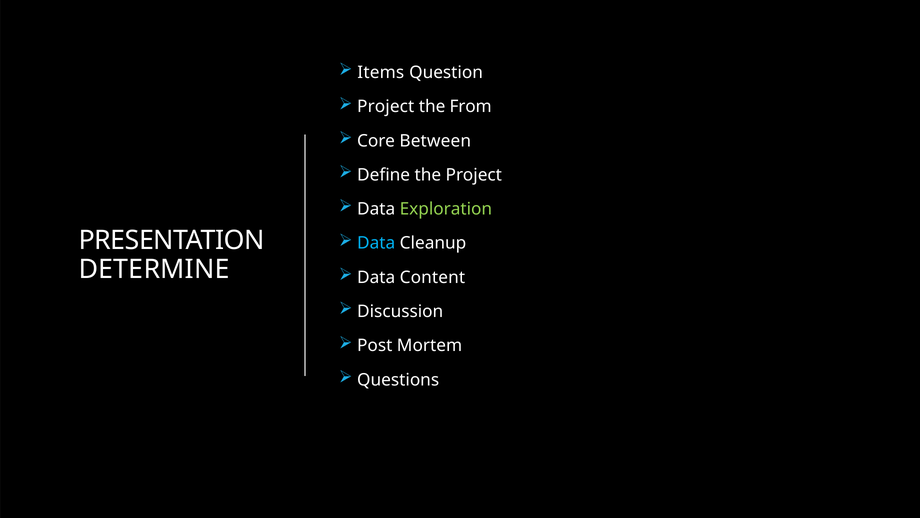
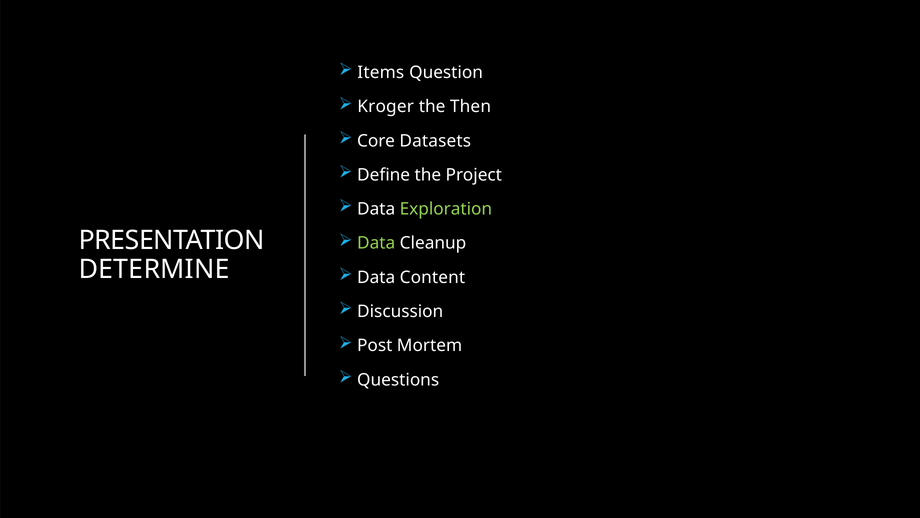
Project: Project -> Kroger (386, 107)
From: From -> Then (470, 107)
Between: Between -> Datasets (435, 141)
Data colour: light blue -> light green (376, 243)
